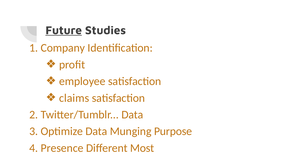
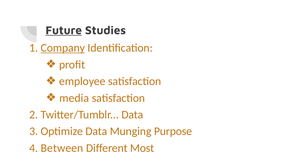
Company underline: none -> present (63, 48)
claims: claims -> media (74, 98)
Presence: Presence -> Between (62, 148)
